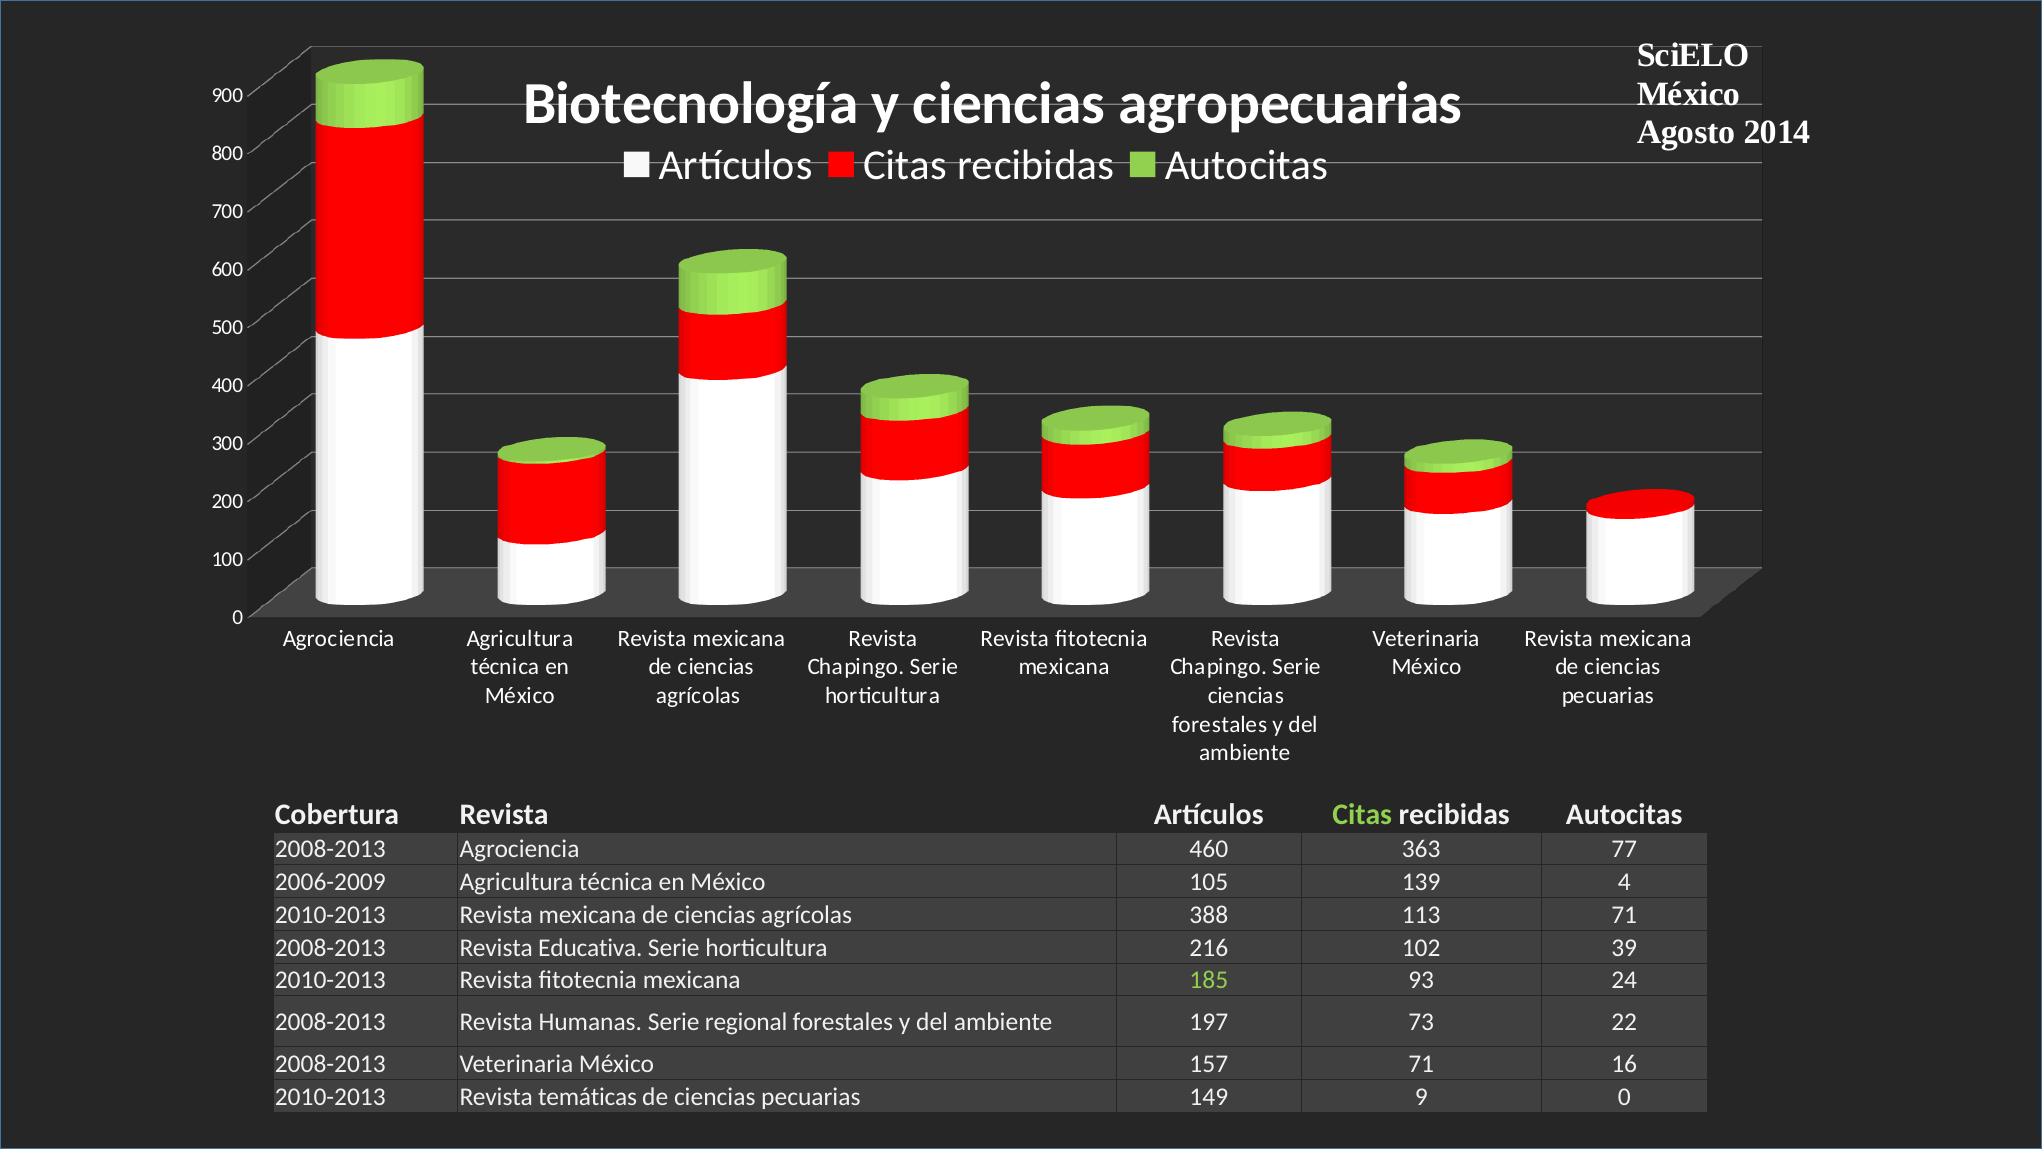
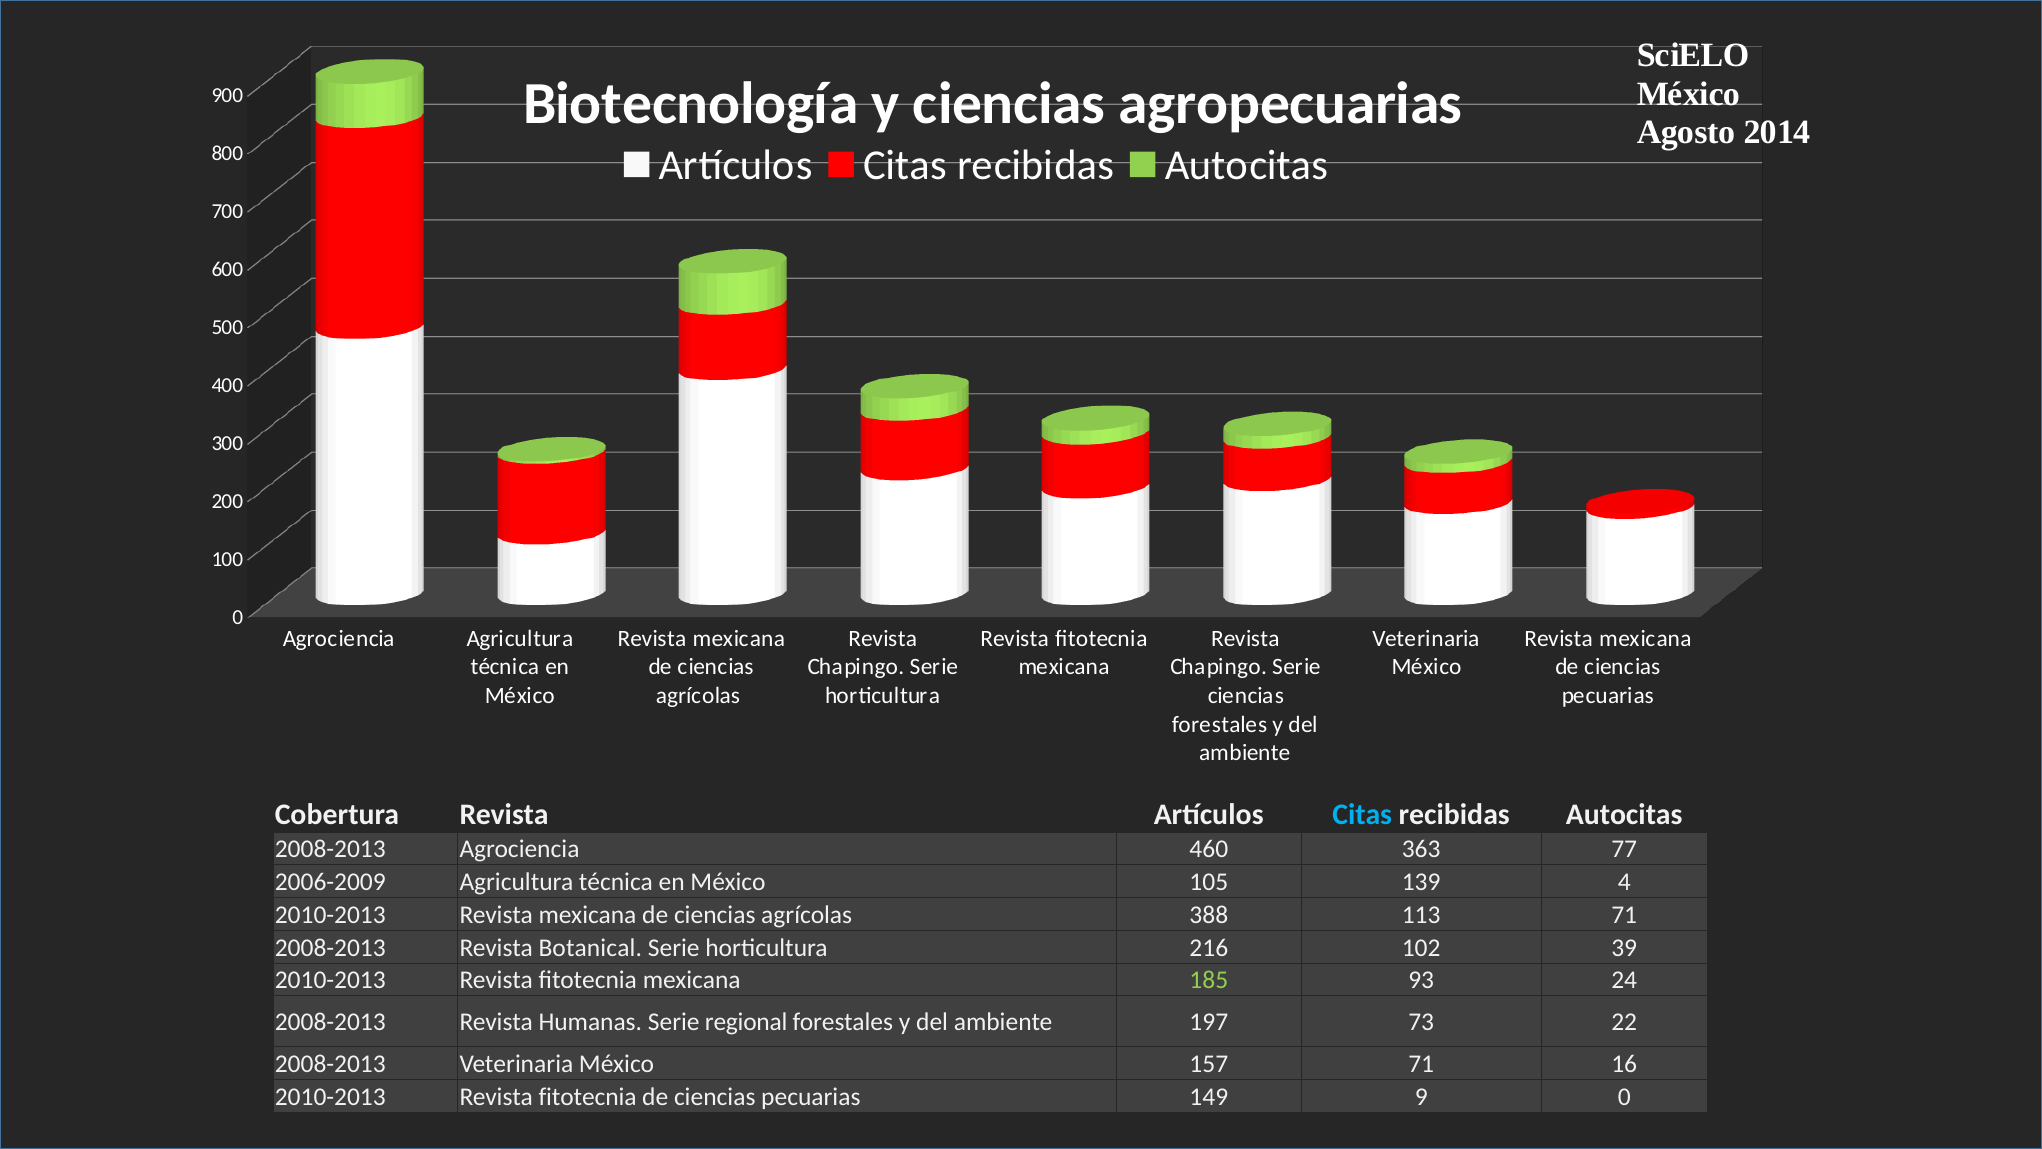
Citas colour: light green -> light blue (1362, 814)
Educativa: Educativa -> Botanical (590, 947)
temáticas: temáticas -> fitotecnia (588, 1096)
